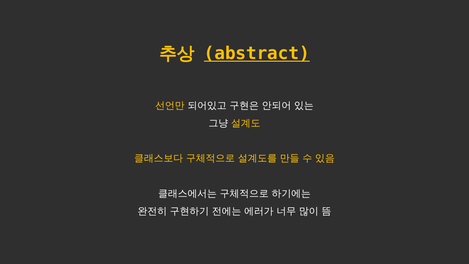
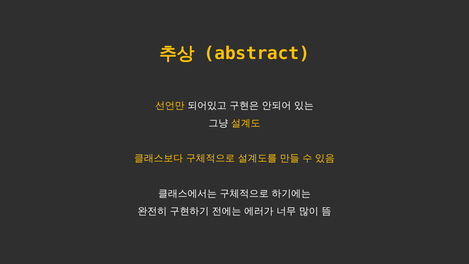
abstract underline: present -> none (257, 53)
